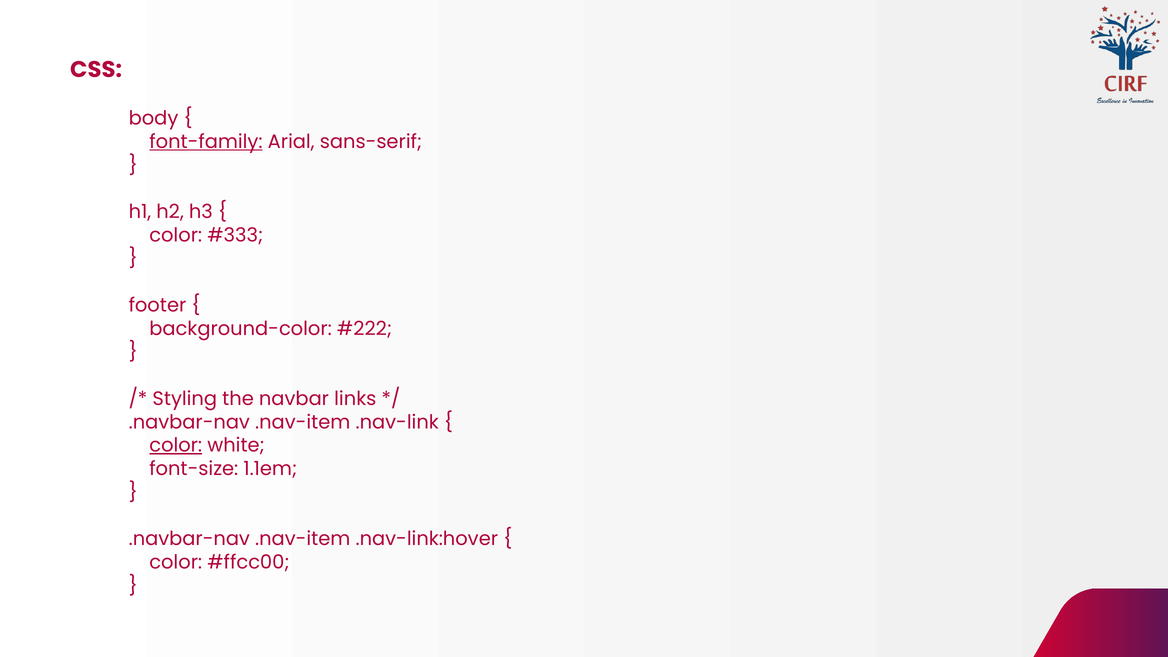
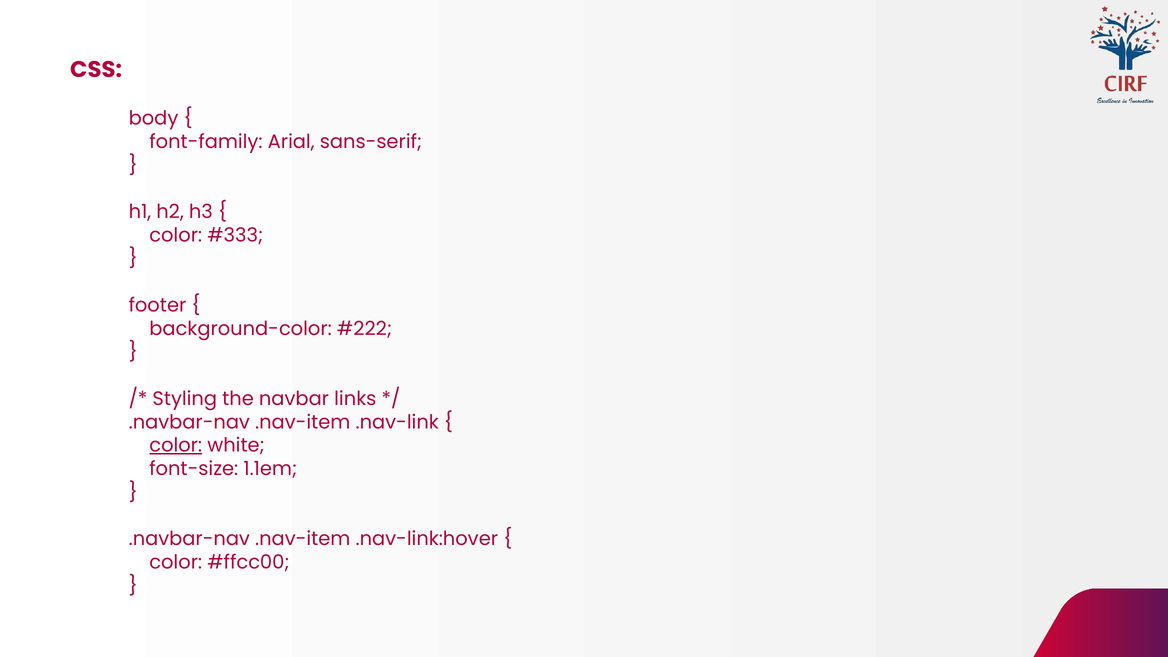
font-family underline: present -> none (206, 142)
